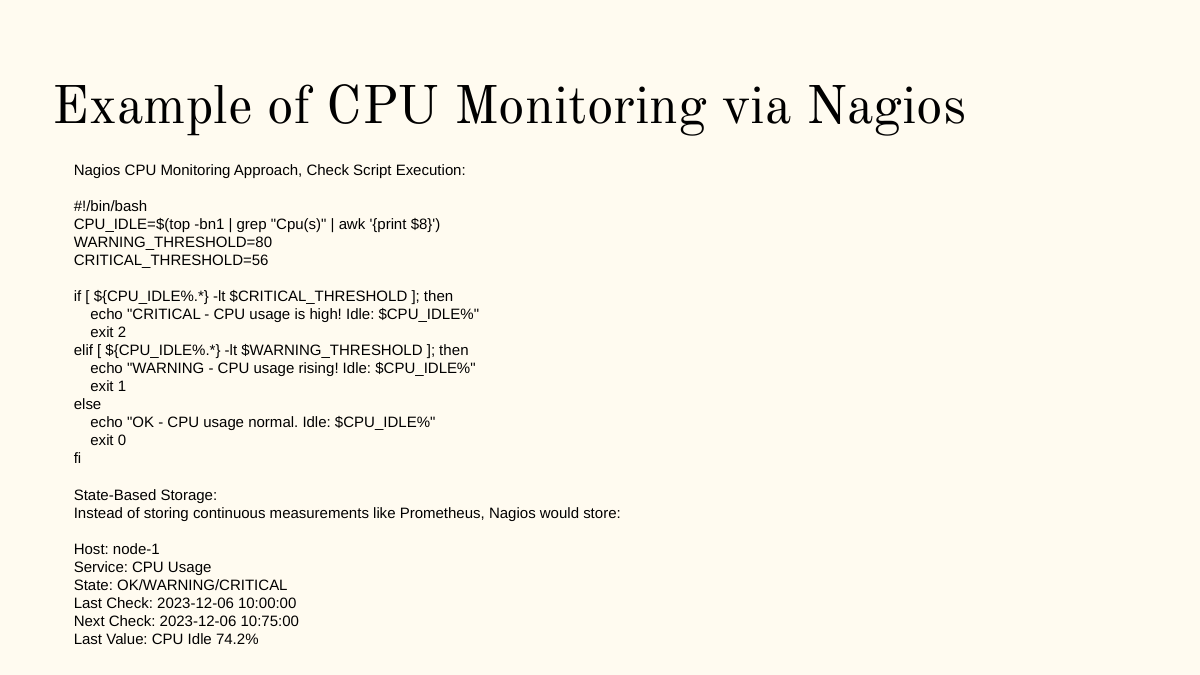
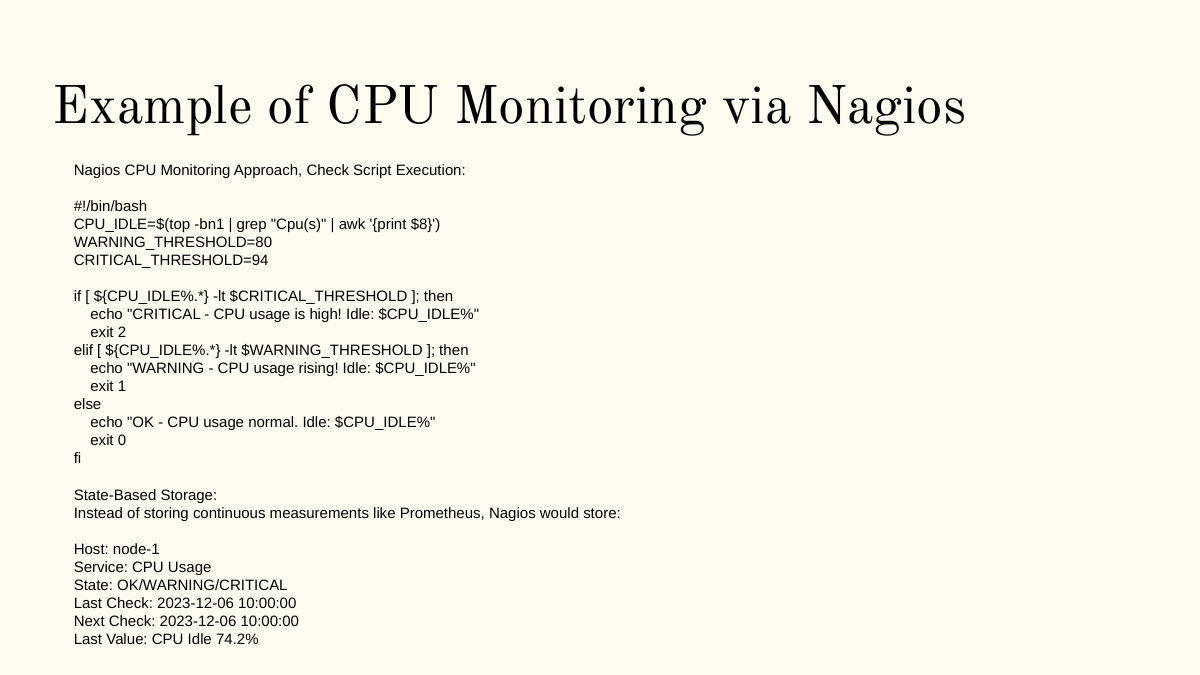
CRITICAL_THRESHOLD=56: CRITICAL_THRESHOLD=56 -> CRITICAL_THRESHOLD=94 (171, 260)
Next Check 2023-12-06 10:75:00: 10:75:00 -> 10:00:00 (270, 621)
